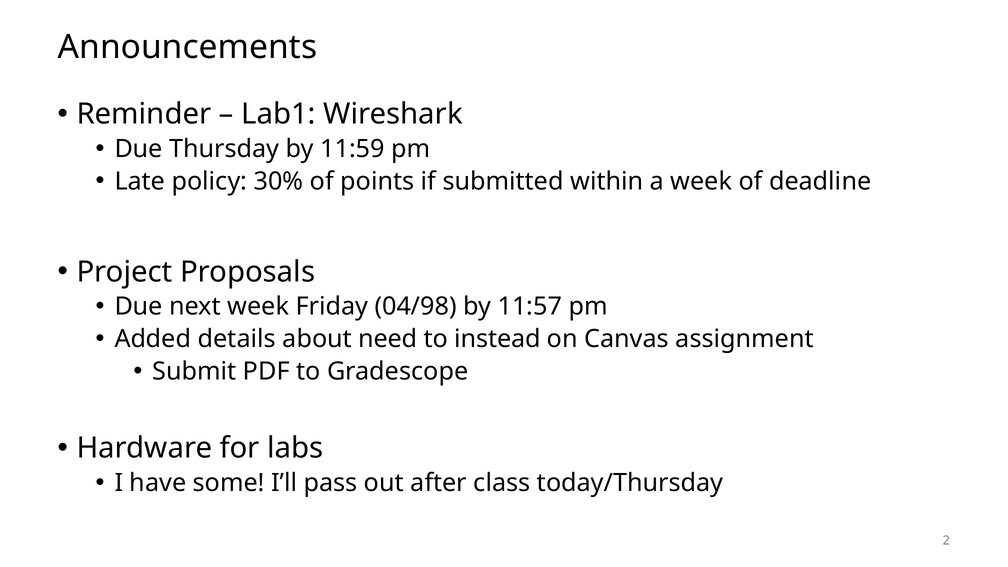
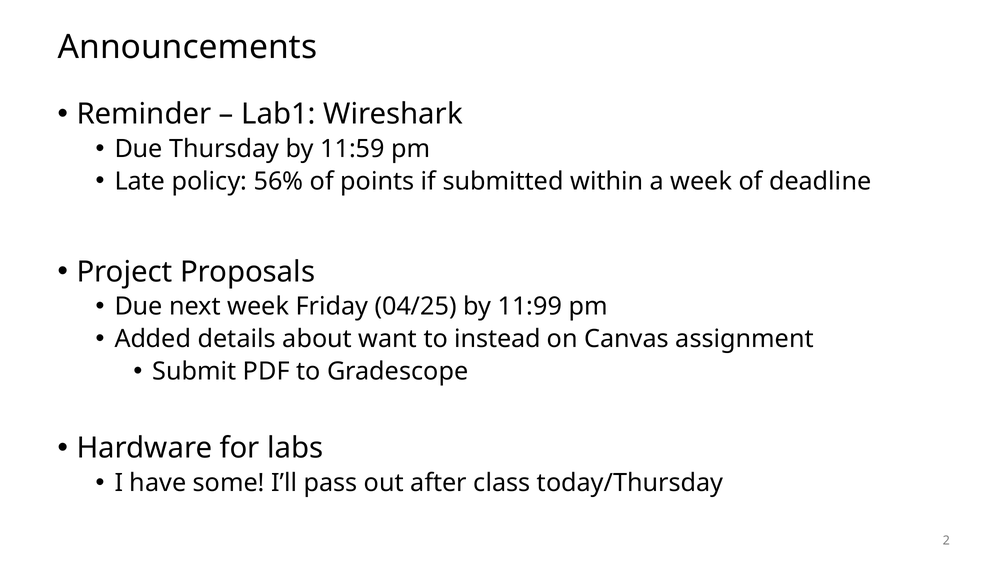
30%: 30% -> 56% (278, 181)
04/98: 04/98 -> 04/25 (416, 307)
11:57: 11:57 -> 11:99 (530, 307)
need: need -> want (388, 339)
